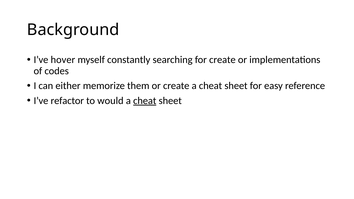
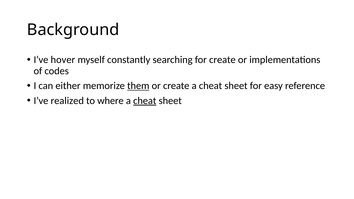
them underline: none -> present (138, 86)
refactor: refactor -> realized (67, 101)
would: would -> where (110, 101)
